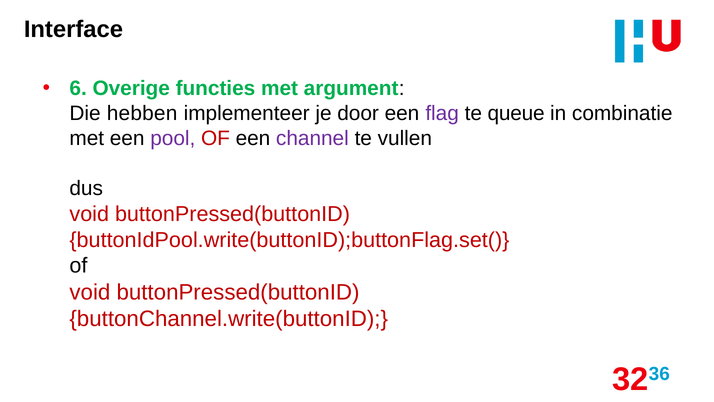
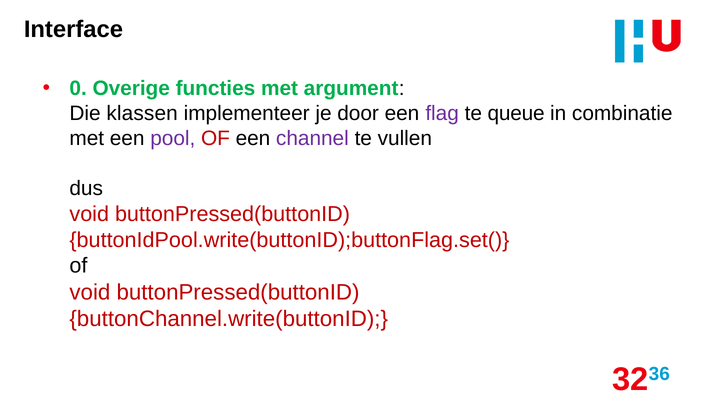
6: 6 -> 0 (78, 88)
hebben: hebben -> klassen (142, 113)
